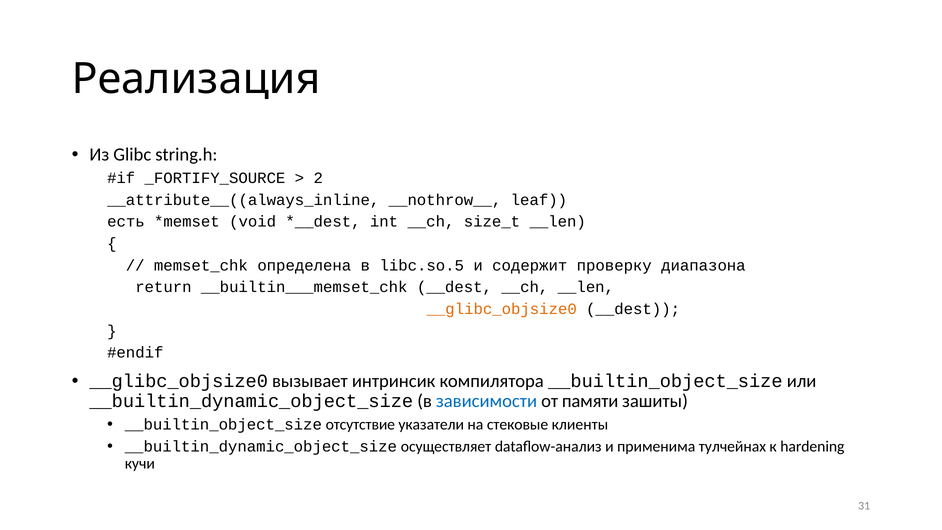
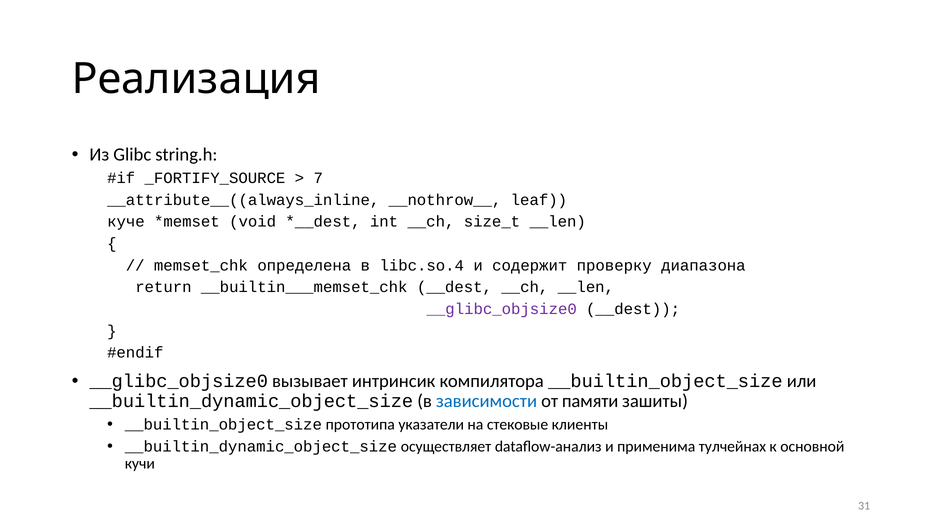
2: 2 -> 7 (318, 178)
есть: есть -> куче (126, 222)
libc.so.5: libc.so.5 -> libc.so.4 (422, 265)
__glibc_objsize0 colour: orange -> purple (502, 309)
отсутствие: отсутствие -> прототипа (360, 425)
hardening: hardening -> основной (812, 446)
